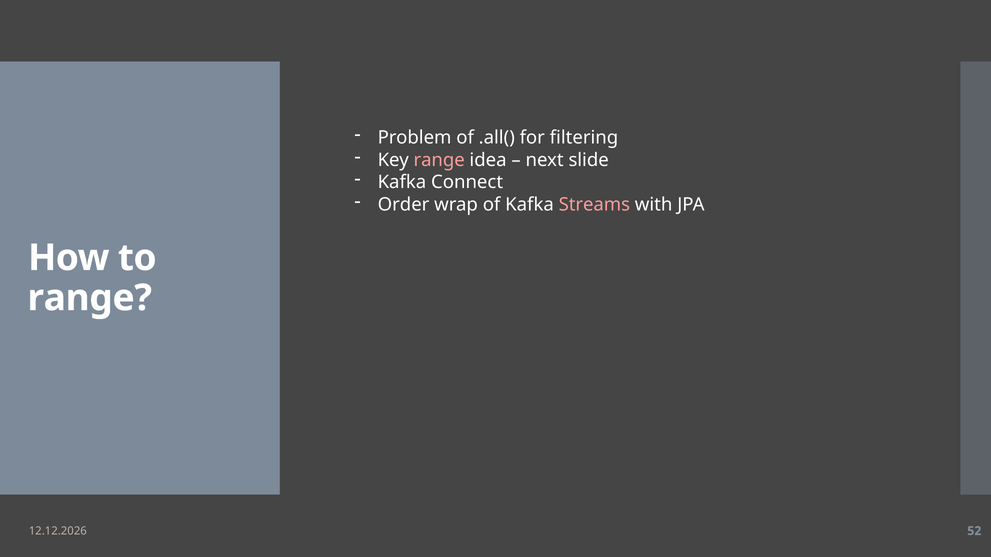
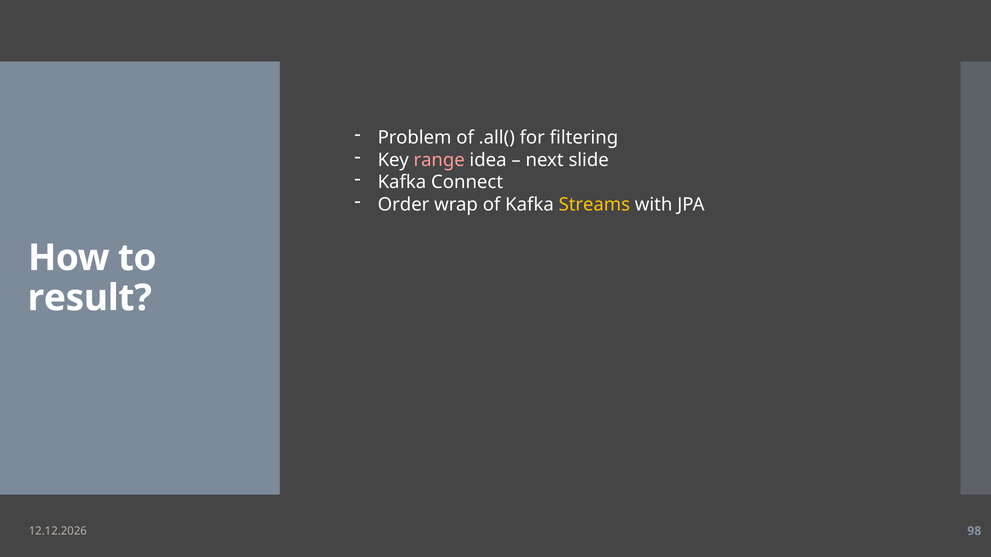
Streams colour: pink -> yellow (594, 205)
range: range -> result (90, 298)
52: 52 -> 98 (974, 531)
